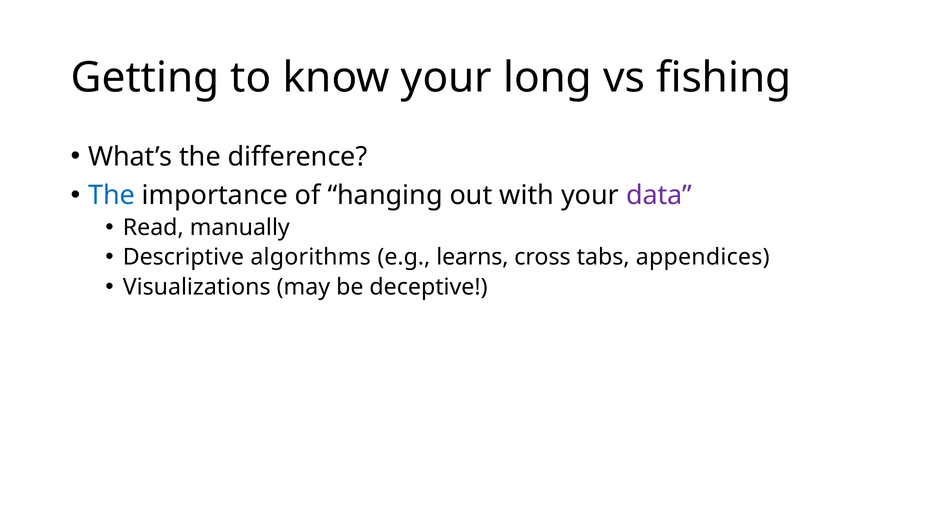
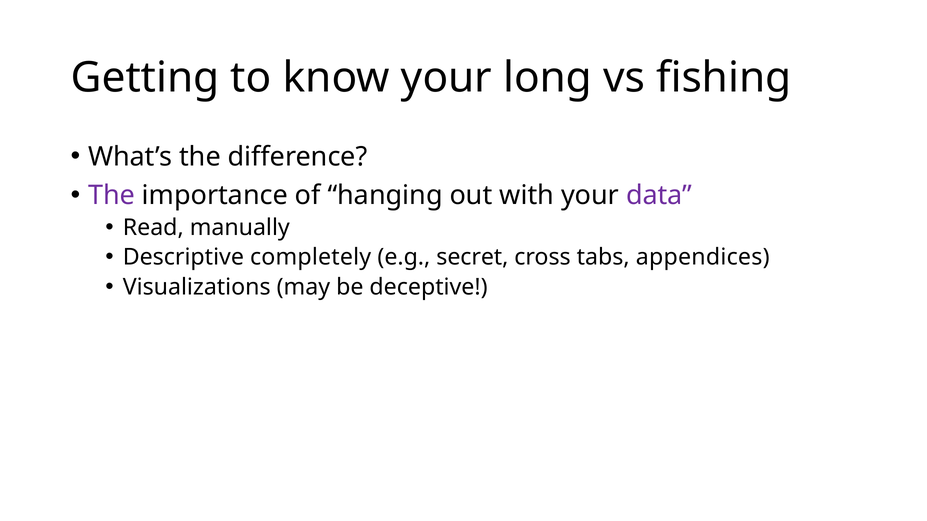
The colour: blue -> purple (112, 196)
algorithms: algorithms -> completely (311, 257)
learns: learns -> secret (472, 257)
